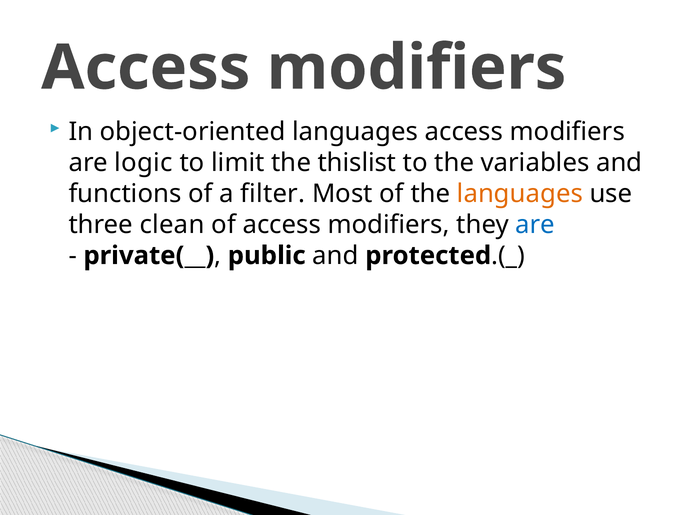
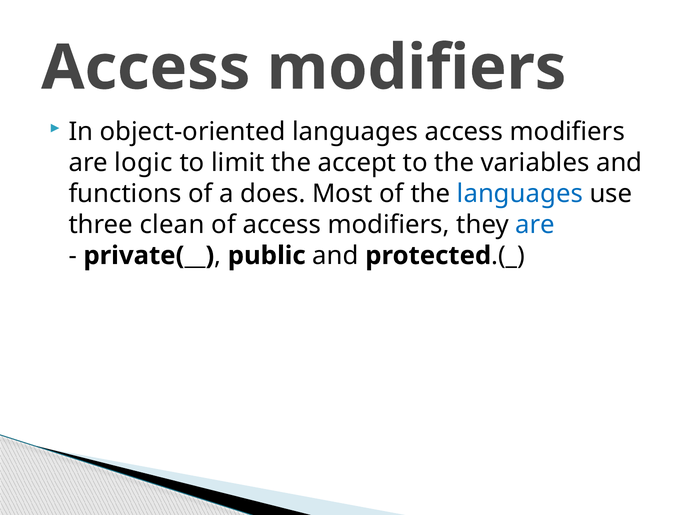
thislist: thislist -> accept (357, 163)
filter: filter -> does (273, 194)
languages colour: orange -> blue (520, 194)
